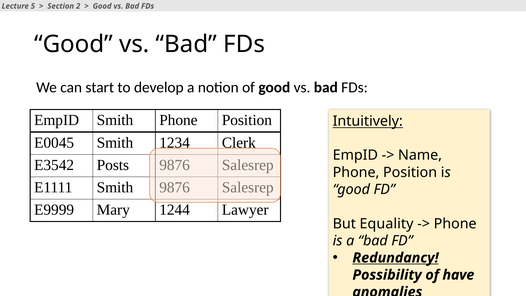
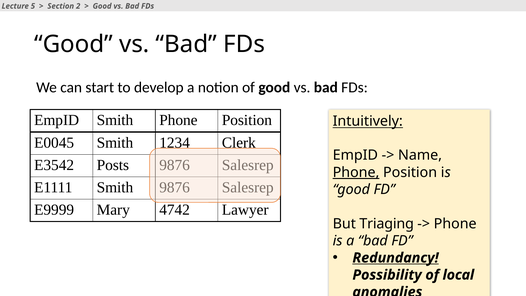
Phone underline: none -> present (356, 172)
1244: 1244 -> 4742 (175, 210)
Equality: Equality -> Triaging (387, 224)
have: have -> local (458, 275)
